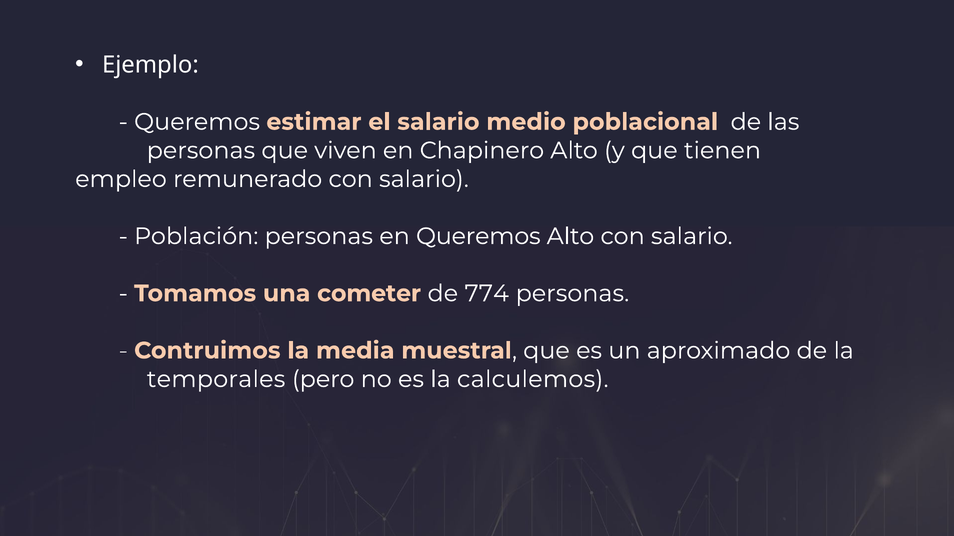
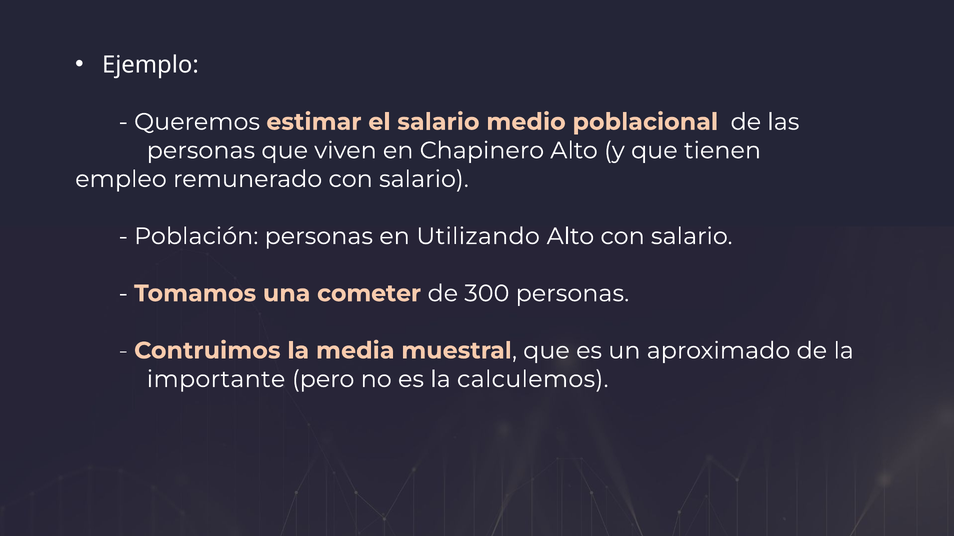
en Queremos: Queremos -> Utilizando (478, 237)
774: 774 -> 300 (487, 294)
temporales: temporales -> importante (216, 380)
